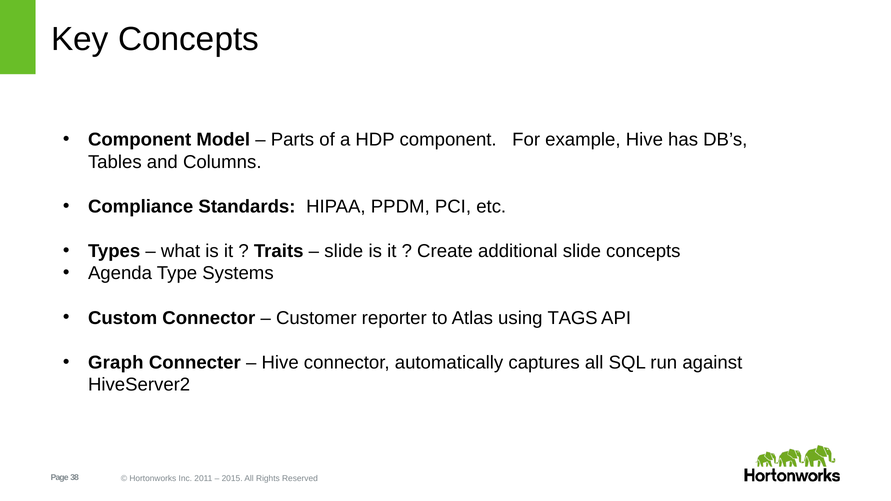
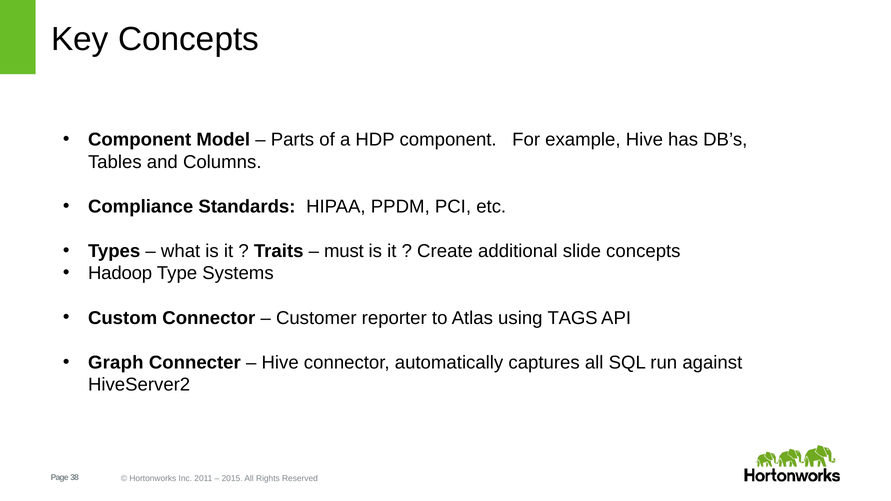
slide: slide -> must (344, 251)
Agenda: Agenda -> Hadoop (120, 274)
